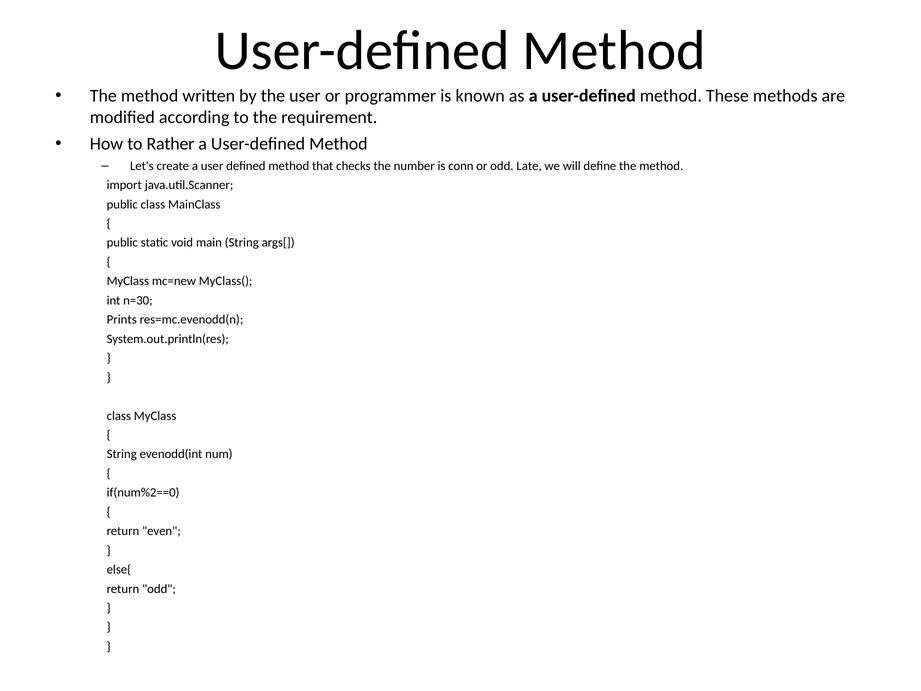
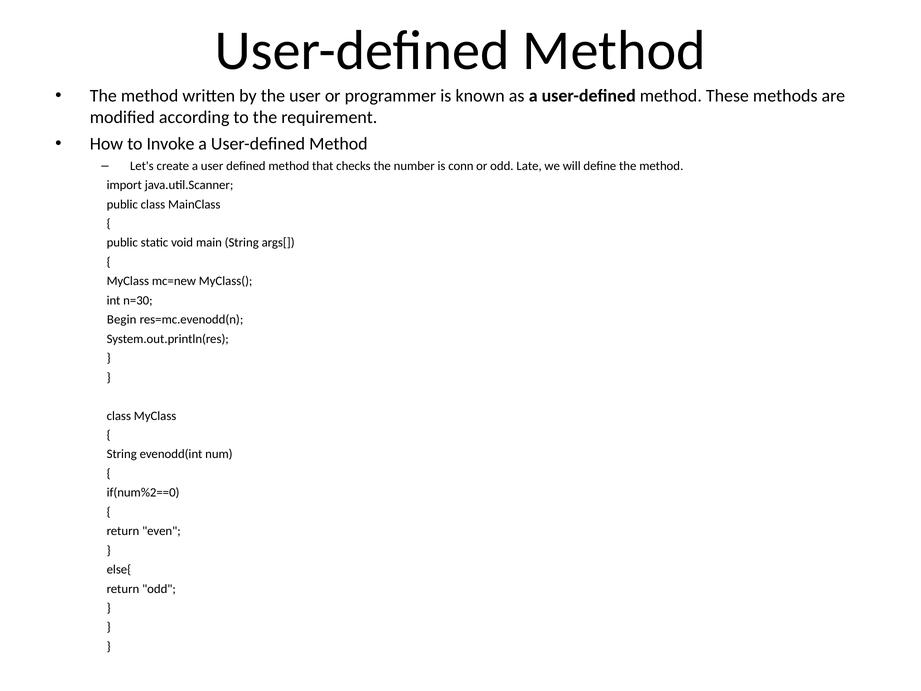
Rather: Rather -> Invoke (170, 144)
Prints: Prints -> Begin (122, 320)
